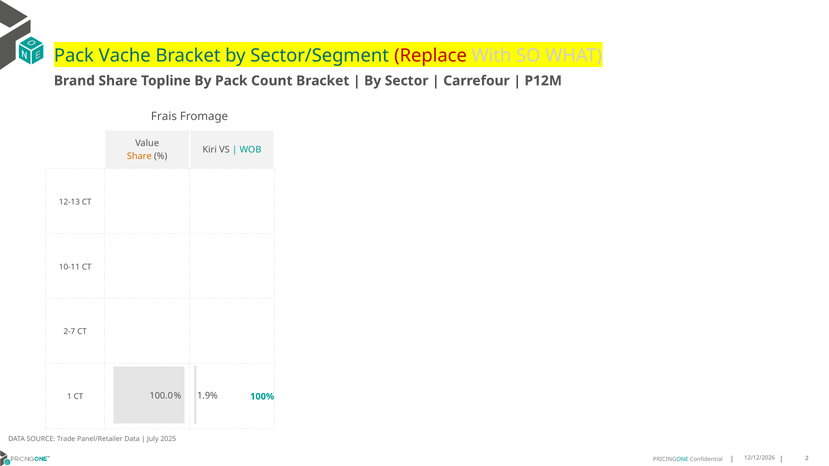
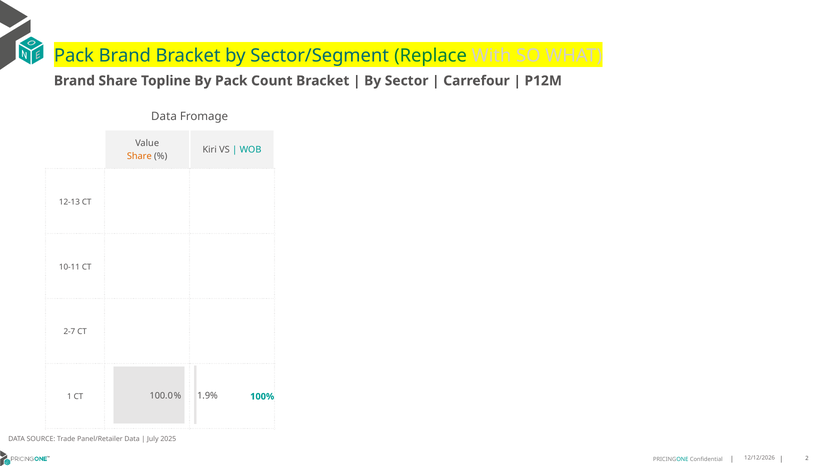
Pack Vache: Vache -> Brand (125, 56)
Replace colour: red -> green (431, 56)
Frais: Frais -> Data (164, 116)
